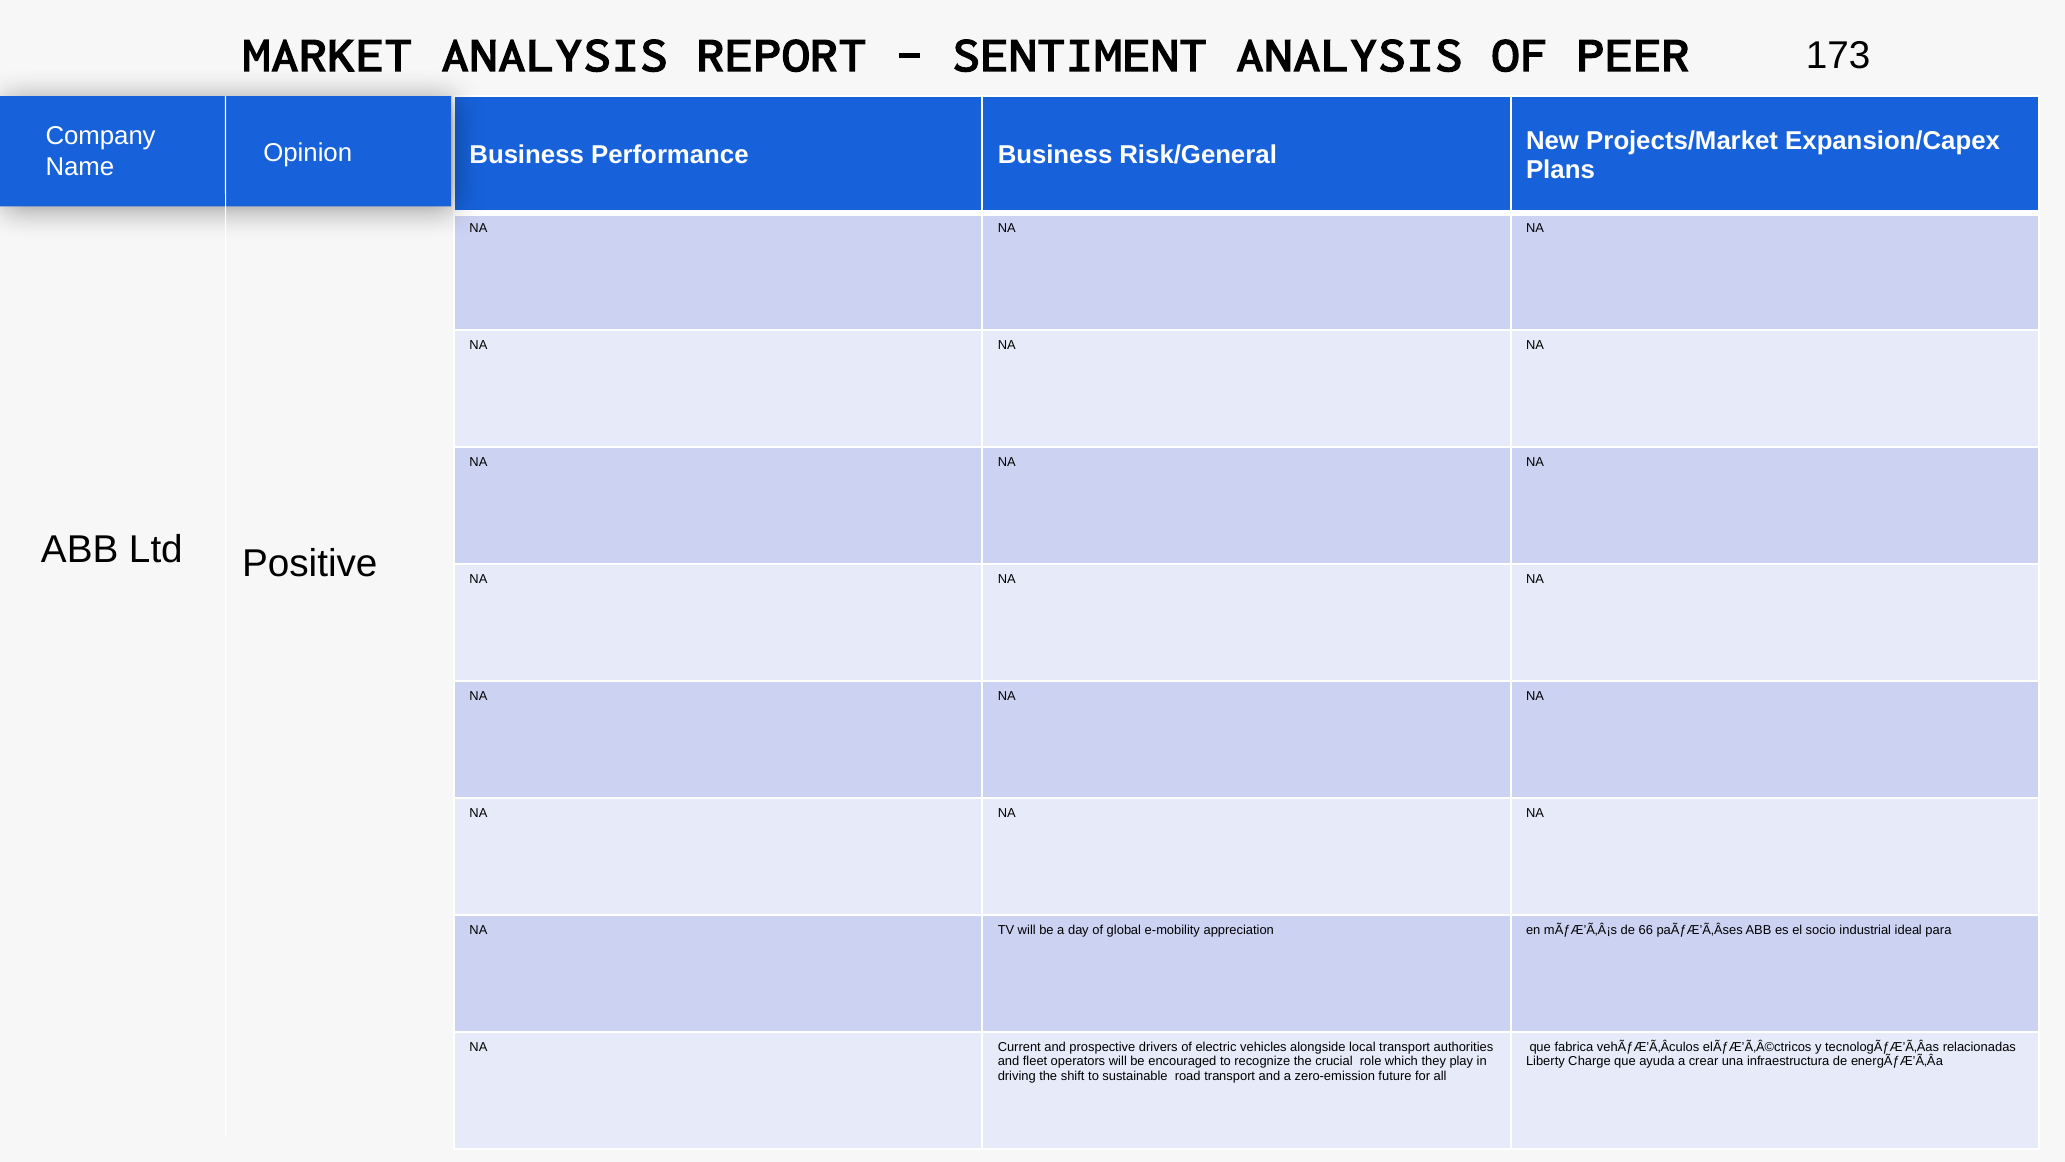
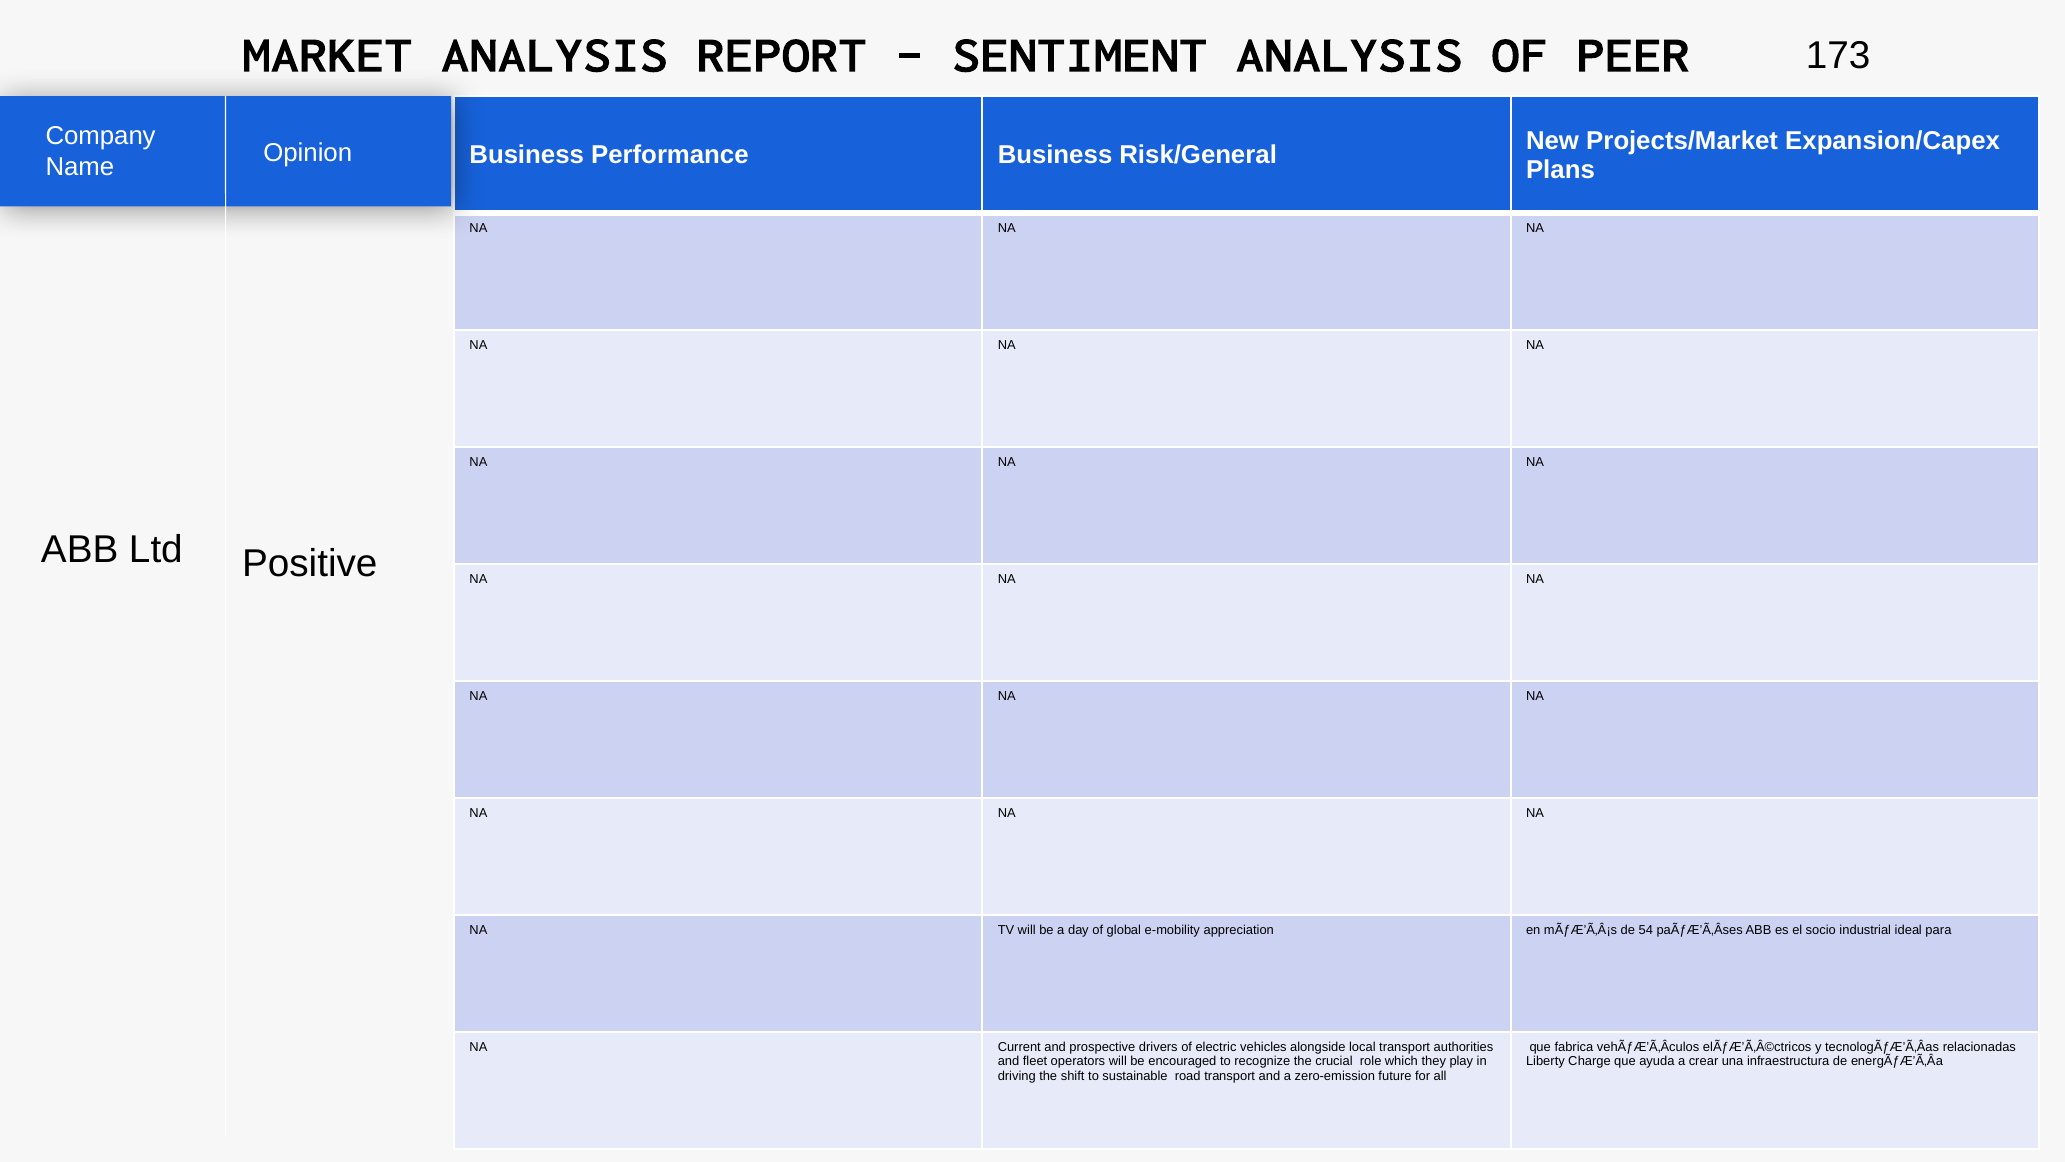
66: 66 -> 54 (1646, 930)
